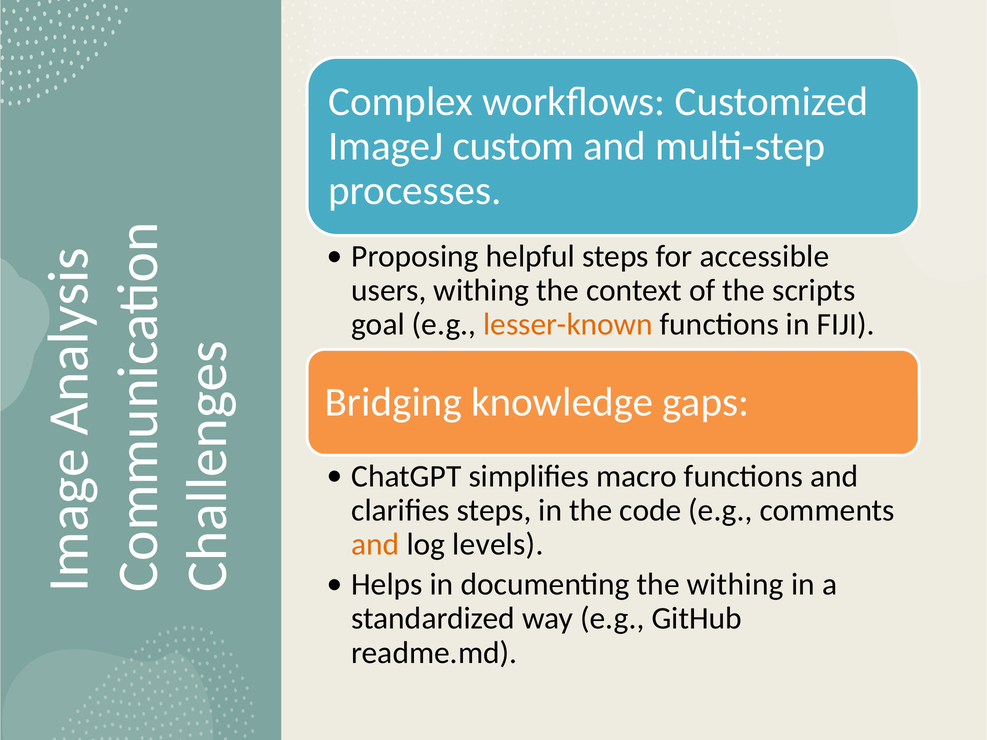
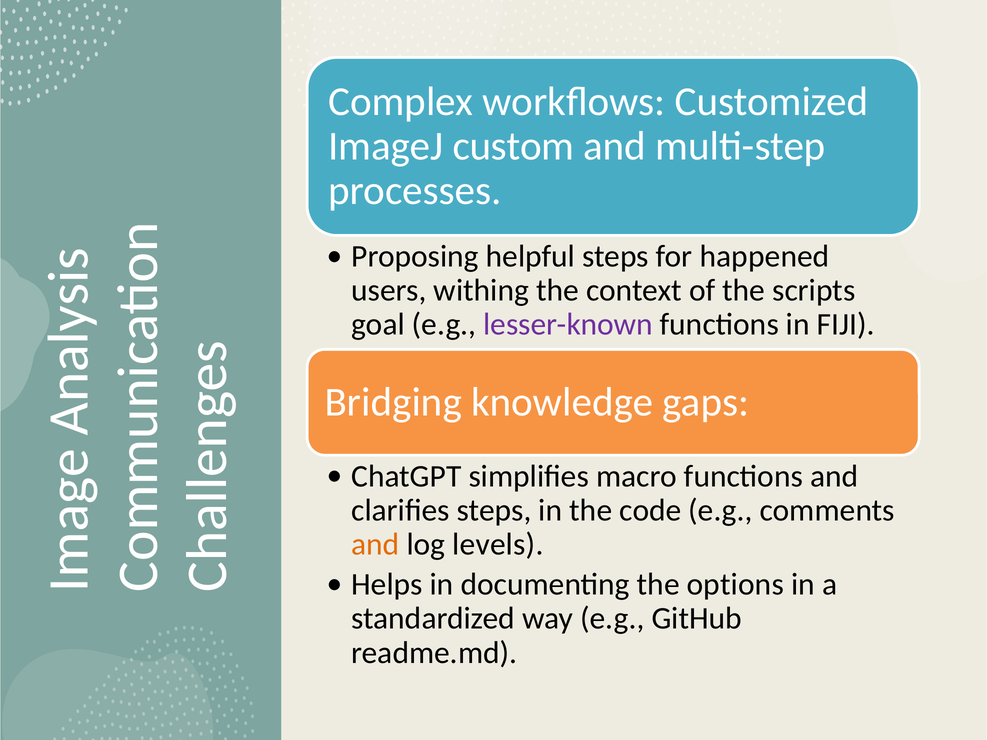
accessible: accessible -> happened (765, 257)
lesser-known colour: orange -> purple (568, 325)
the withing: withing -> options (735, 585)
